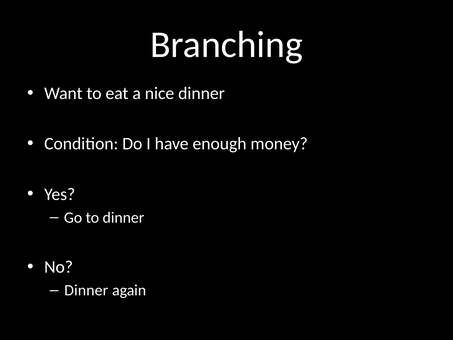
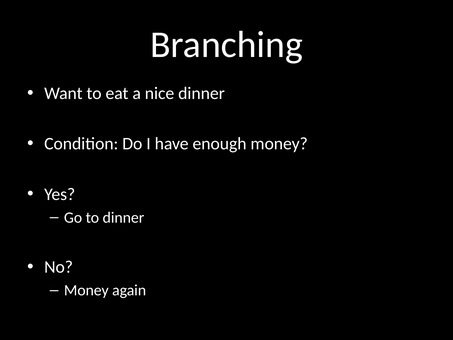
Dinner: Dinner -> Money (86, 290)
